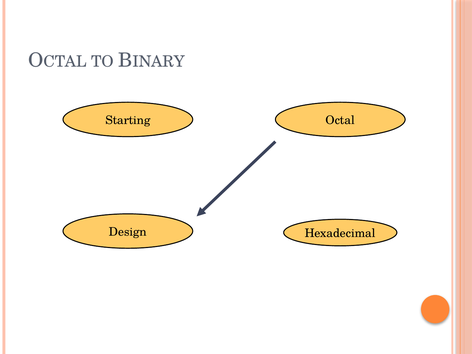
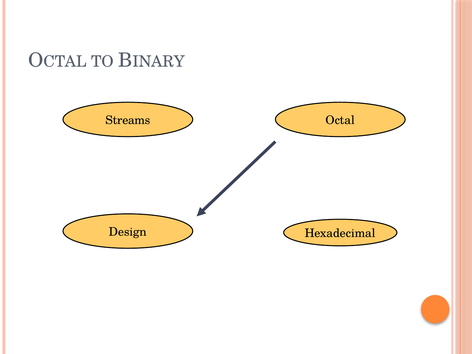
Starting: Starting -> Streams (128, 120)
